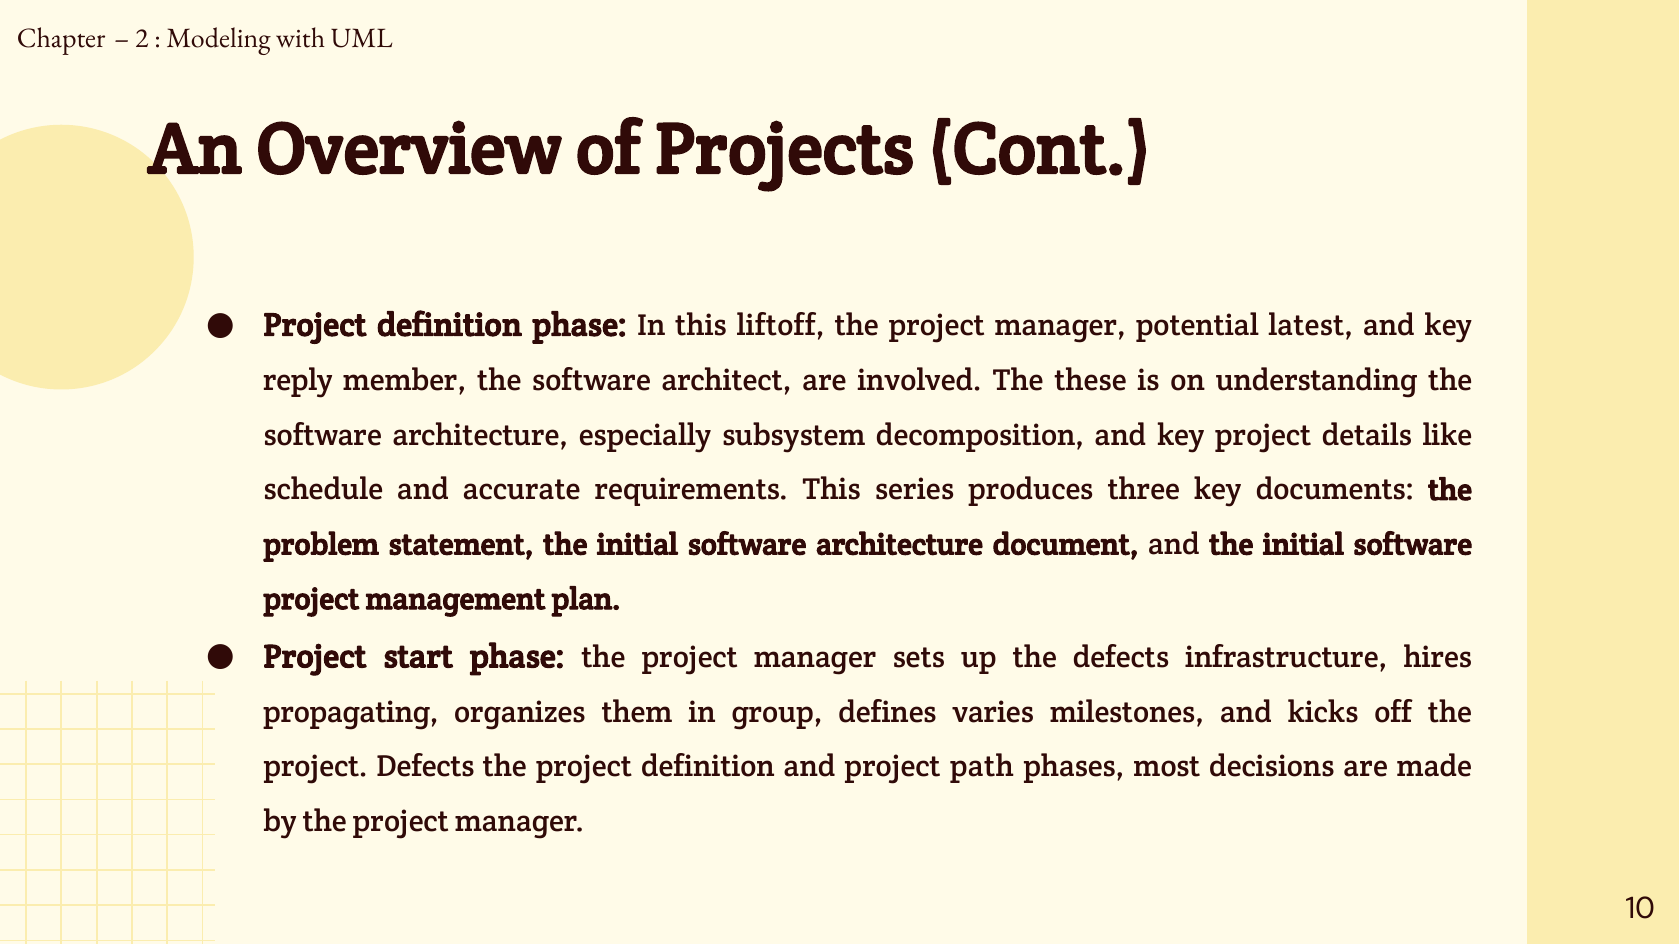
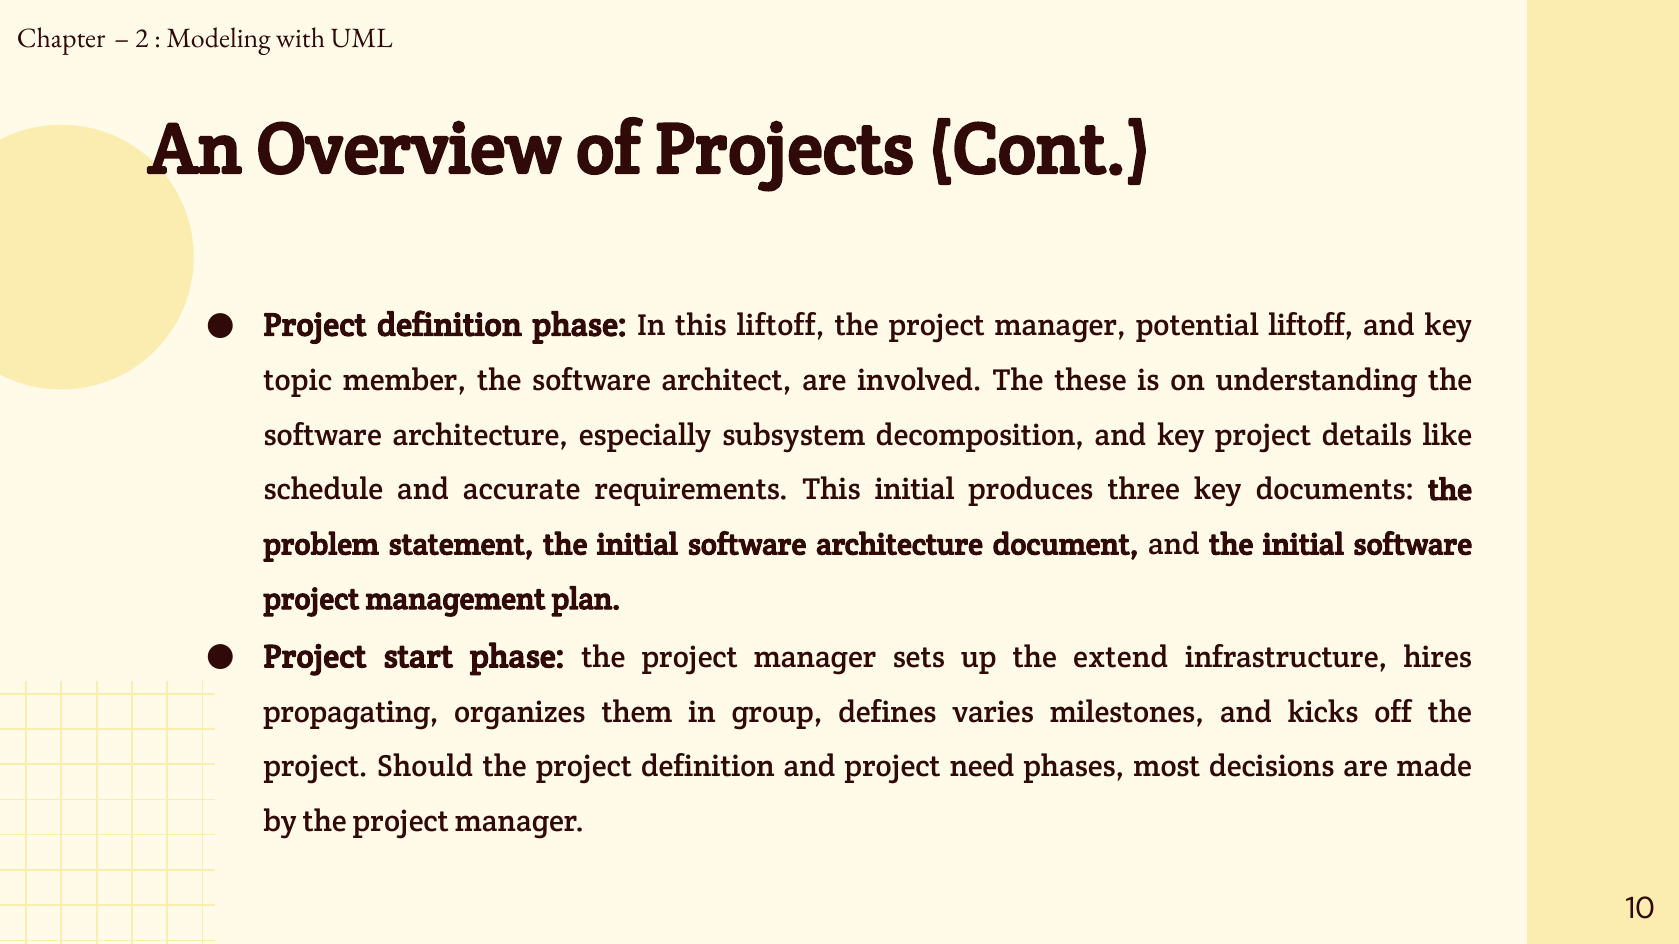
potential latest: latest -> liftoff (1311, 326)
reply: reply -> topic (298, 381)
This series: series -> initial (915, 490)
the defects: defects -> extend (1121, 658)
project Defects: Defects -> Should (425, 767)
path: path -> need (982, 767)
